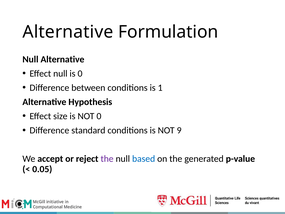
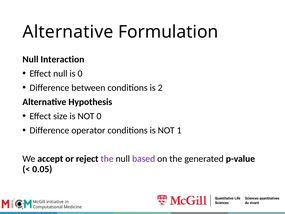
Null Alternative: Alternative -> Interaction (62, 59)
1: 1 -> 2 (160, 88)
standard: standard -> operator (88, 130)
9: 9 -> 1 (179, 130)
based colour: blue -> purple (144, 159)
